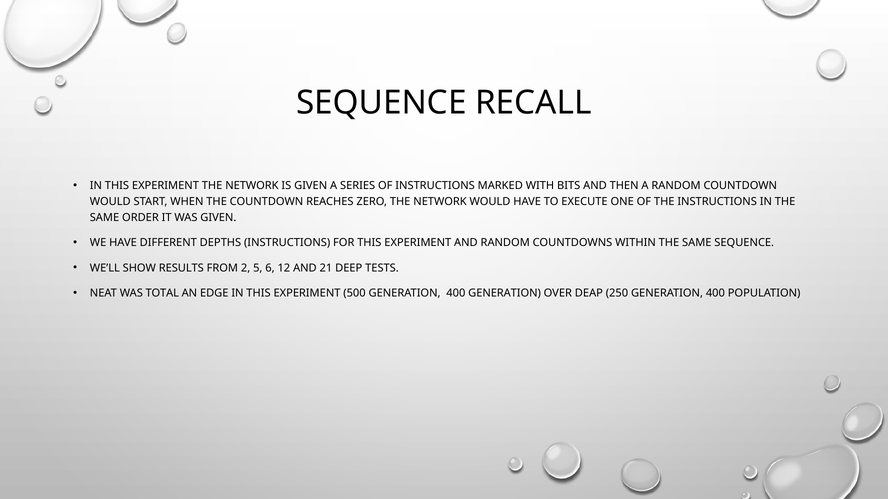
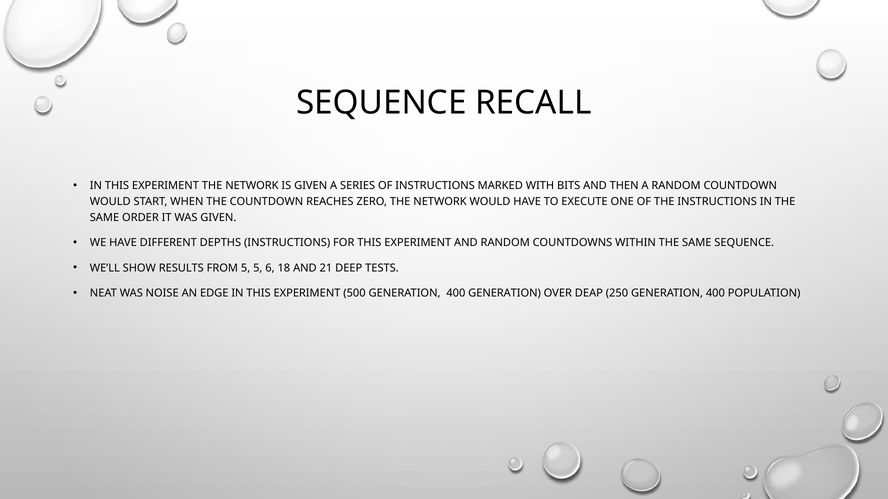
FROM 2: 2 -> 5 (246, 268)
12: 12 -> 18 (284, 268)
TOTAL: TOTAL -> NOISE (162, 293)
